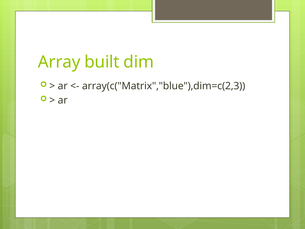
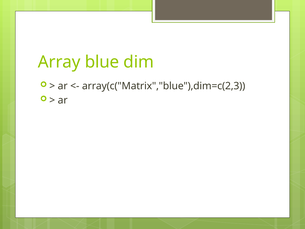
built: built -> blue (102, 62)
